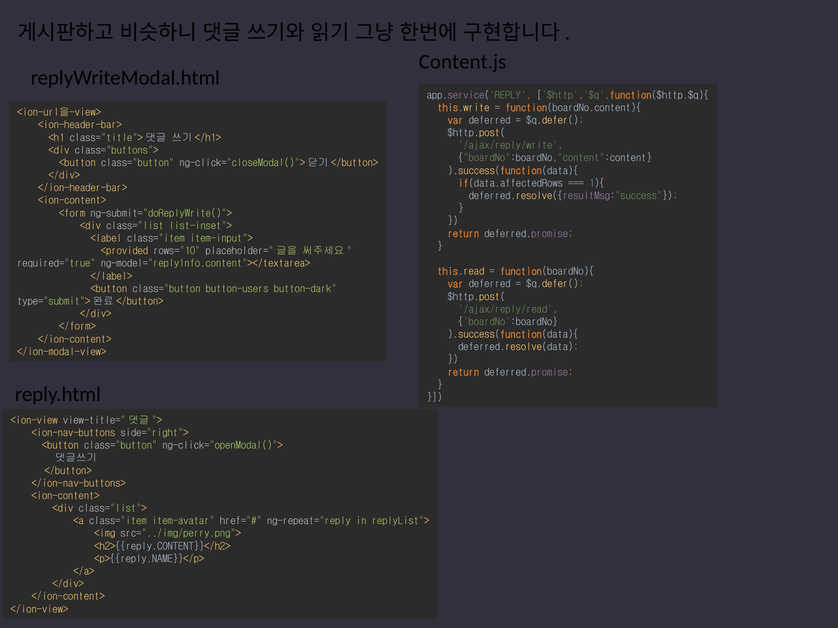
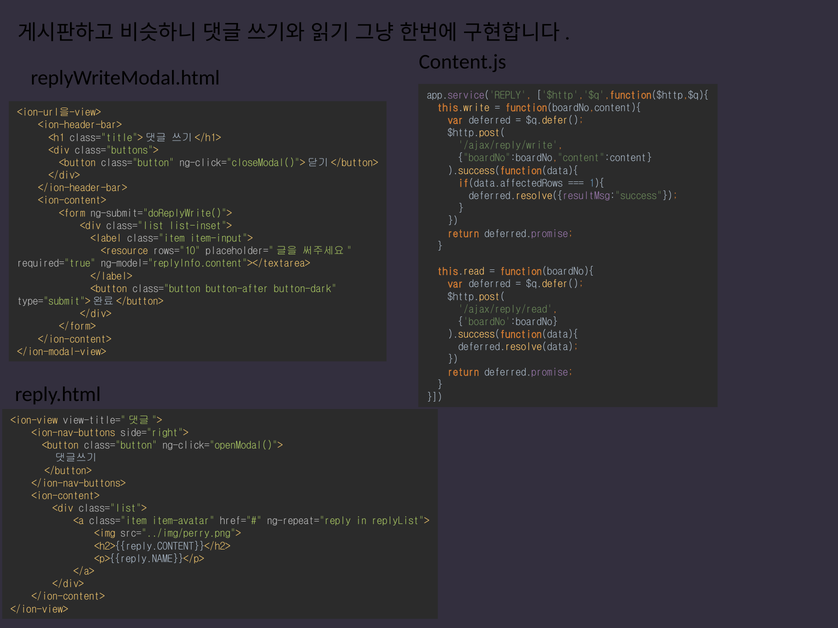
<provided: <provided -> <resource (125, 251)
button-users: button-users -> button-after (237, 289)
